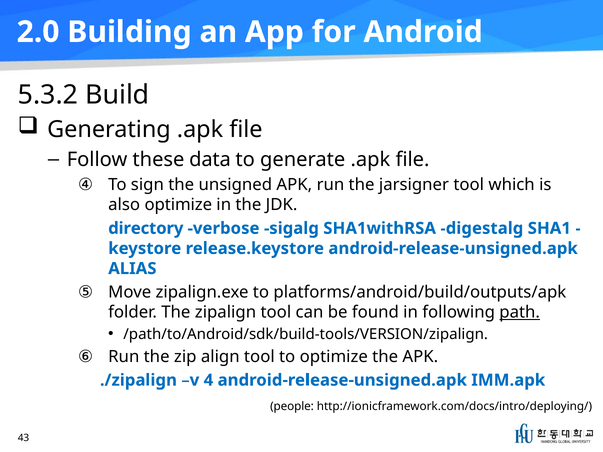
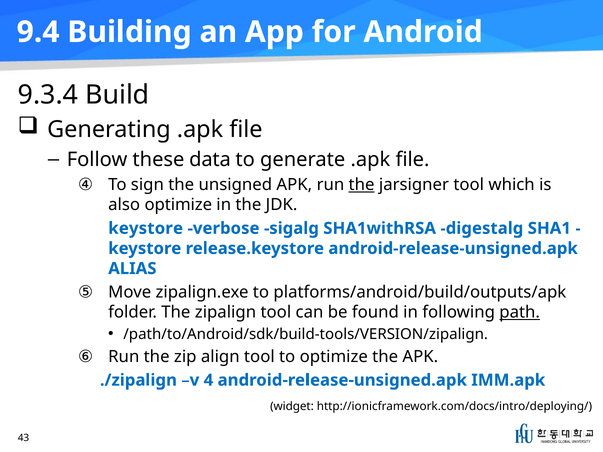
2.0: 2.0 -> 9.4 (38, 32)
5.3.2: 5.3.2 -> 9.3.4 (48, 95)
the underline: none -> present (362, 185)
directory: directory -> keystore (146, 228)
people: people -> widget (292, 407)
